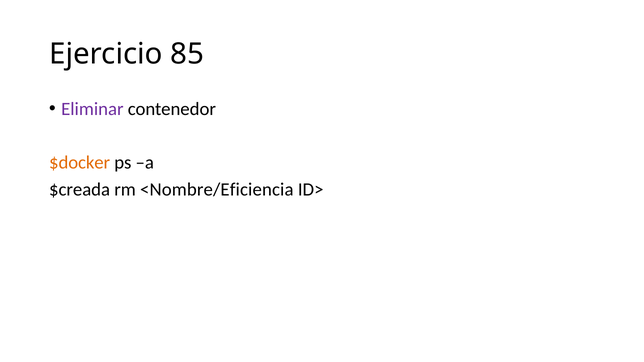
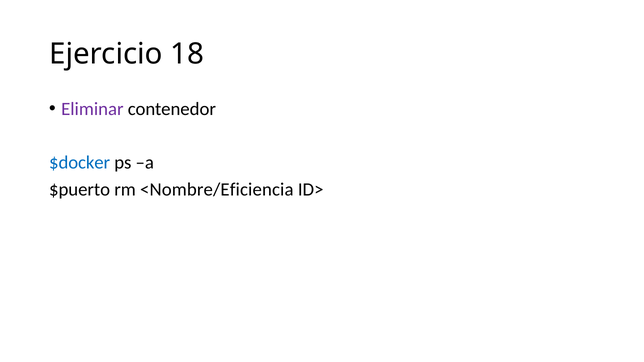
85: 85 -> 18 (187, 54)
$docker colour: orange -> blue (80, 163)
$creada: $creada -> $puerto (80, 190)
